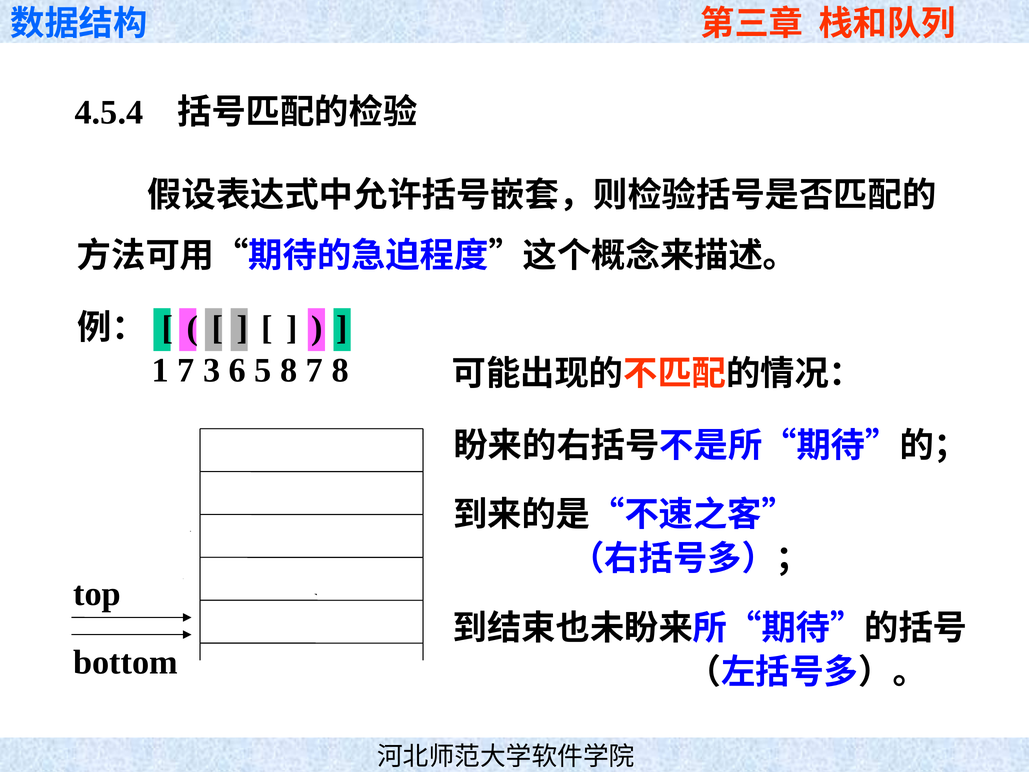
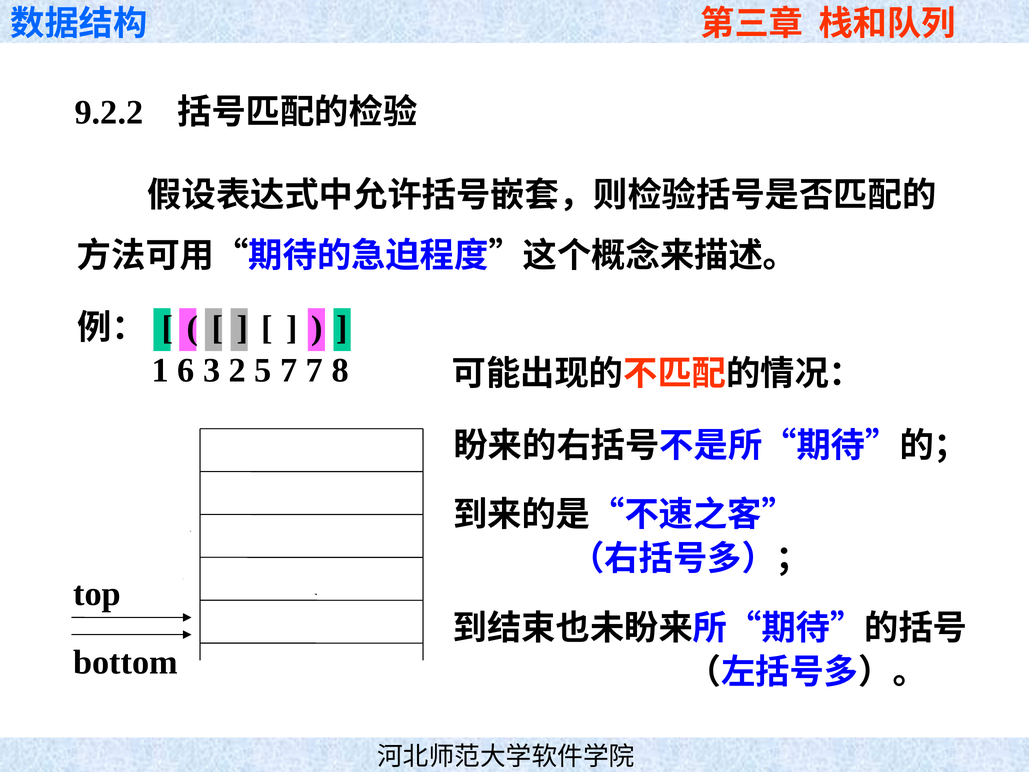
4.5.4: 4.5.4 -> 9.2.2 (109, 112)
1 7: 7 -> 6 (186, 370)
6: 6 -> 2 (237, 370)
5 8: 8 -> 7 (289, 370)
